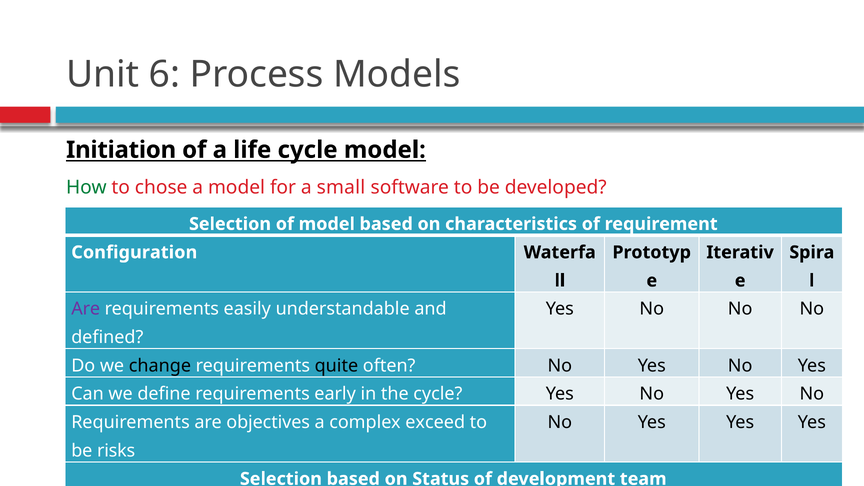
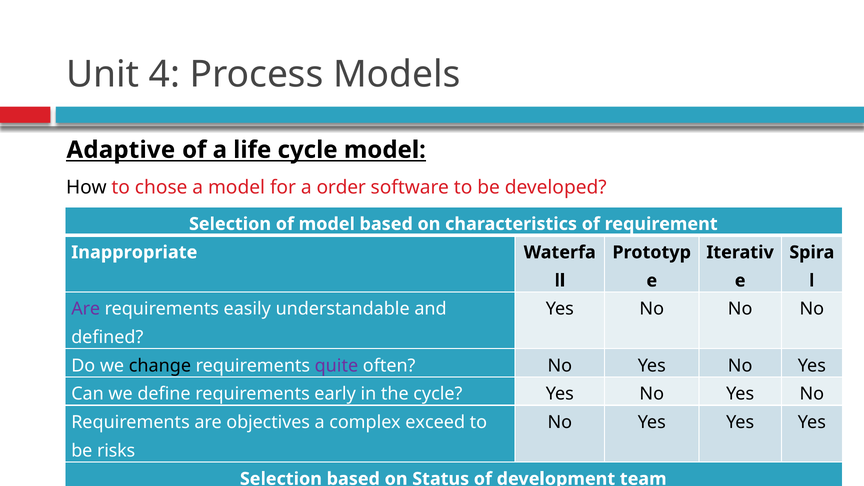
6: 6 -> 4 (164, 74)
Initiation: Initiation -> Adaptive (121, 150)
How colour: green -> black (86, 187)
small: small -> order (341, 187)
Configuration: Configuration -> Inappropriate (134, 252)
quite colour: black -> purple (336, 366)
